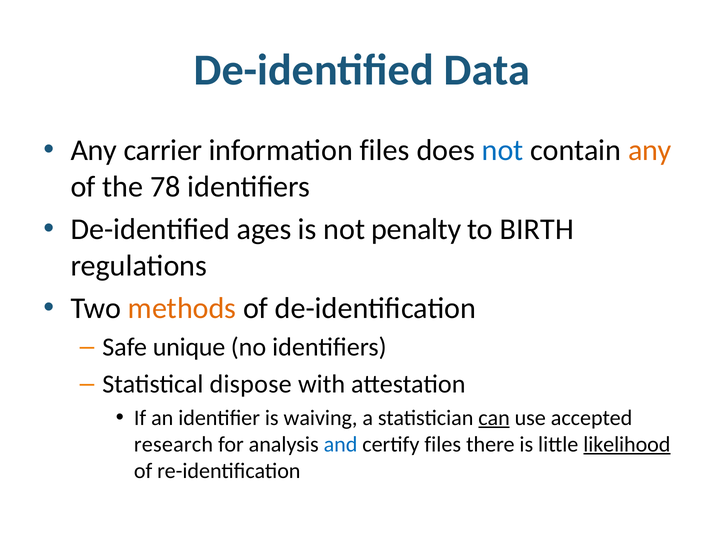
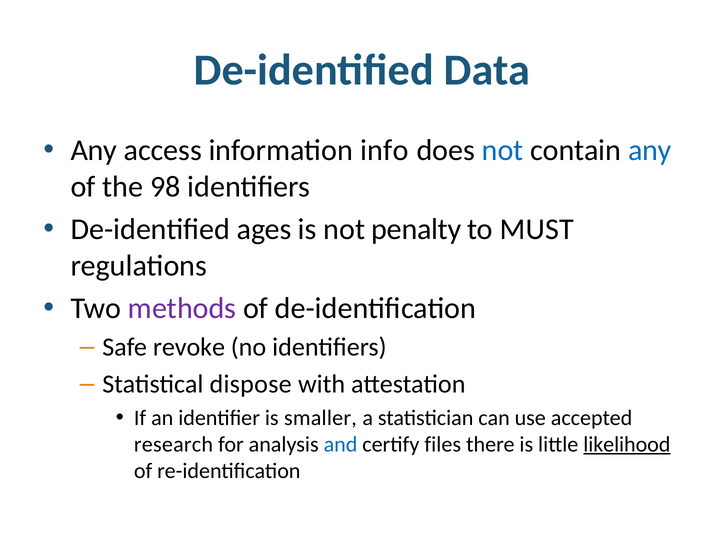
carrier: carrier -> access (163, 151)
information files: files -> info (384, 151)
any colour: orange -> blue (650, 151)
78: 78 -> 98 (165, 187)
BIRTH: BIRTH -> MUST (537, 229)
methods colour: orange -> purple (182, 308)
unique: unique -> revoke (189, 347)
waiving: waiving -> smaller (320, 418)
can underline: present -> none (494, 418)
